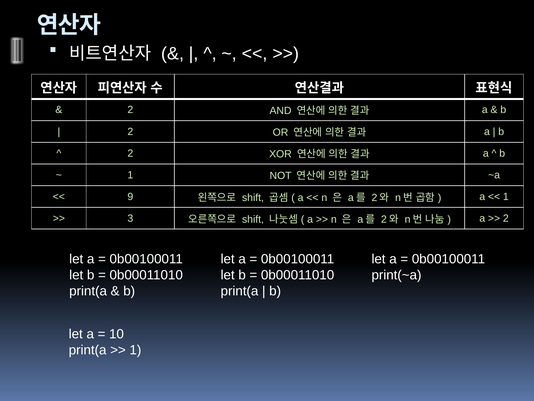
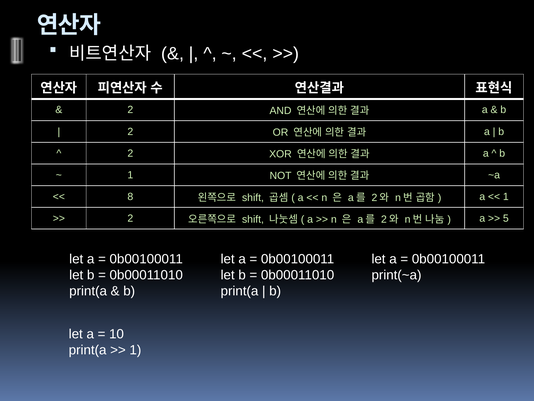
9: 9 -> 8 (130, 196)
3: 3 -> 2 (130, 218)
2: 2 -> 5 (506, 218)
